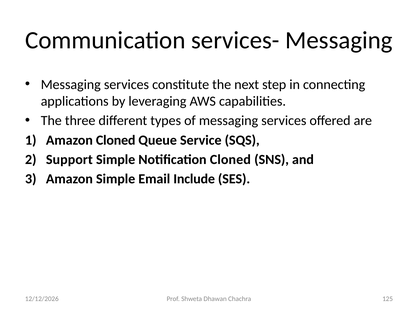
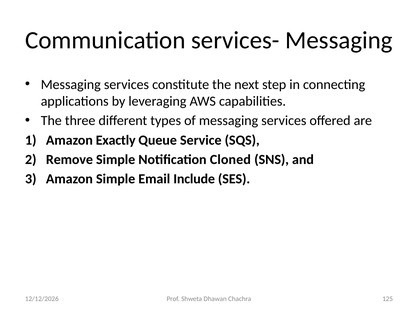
Amazon Cloned: Cloned -> Exactly (116, 140)
Support: Support -> Remove (69, 160)
